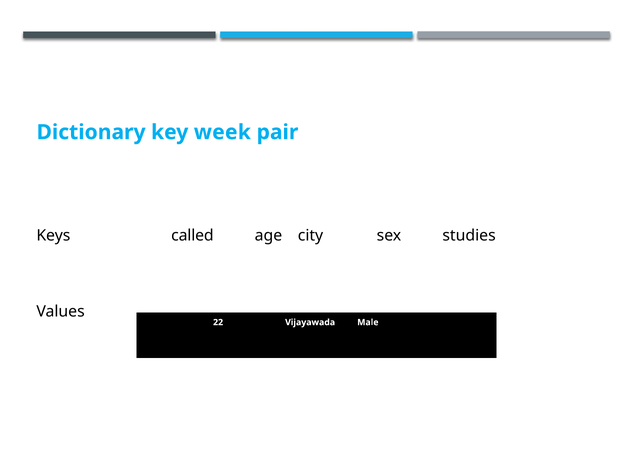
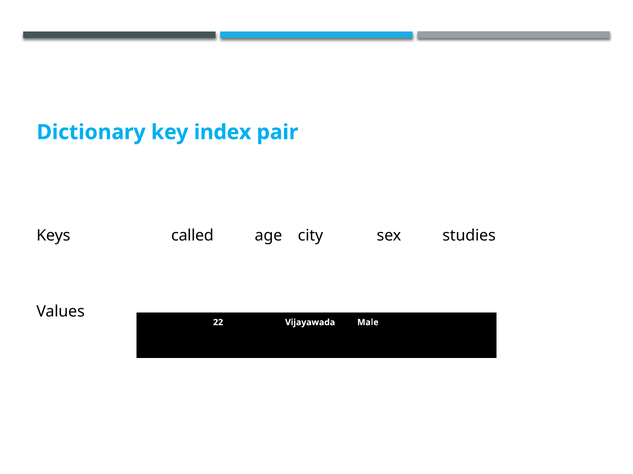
week: week -> index (223, 132)
